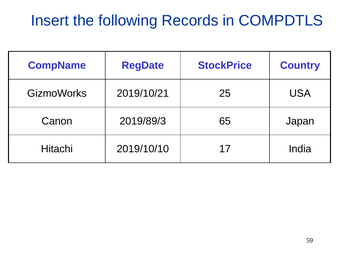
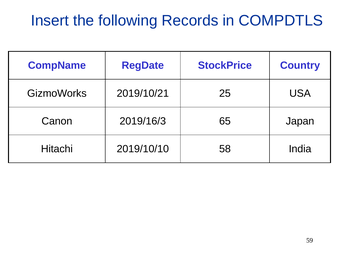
2019/89/3: 2019/89/3 -> 2019/16/3 (143, 121)
17: 17 -> 58 (225, 149)
